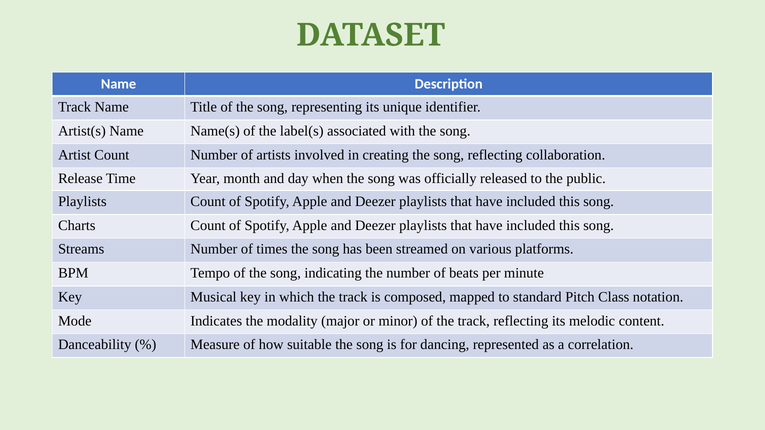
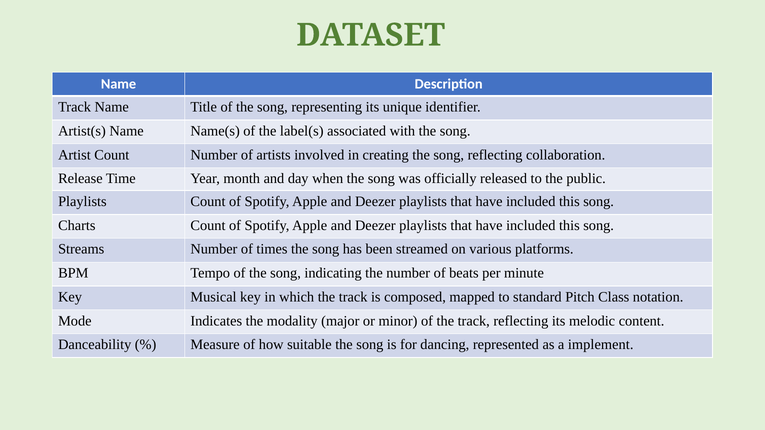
correlation: correlation -> implement (601, 345)
